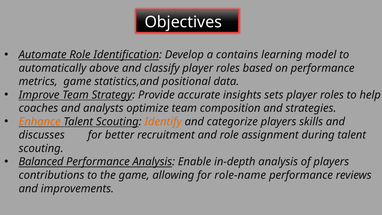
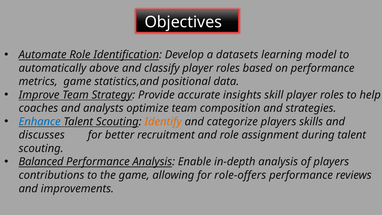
contains: contains -> datasets (237, 55)
sets: sets -> skill (274, 95)
Enhance colour: orange -> blue (40, 122)
role-name: role-name -> role-offers (240, 175)
